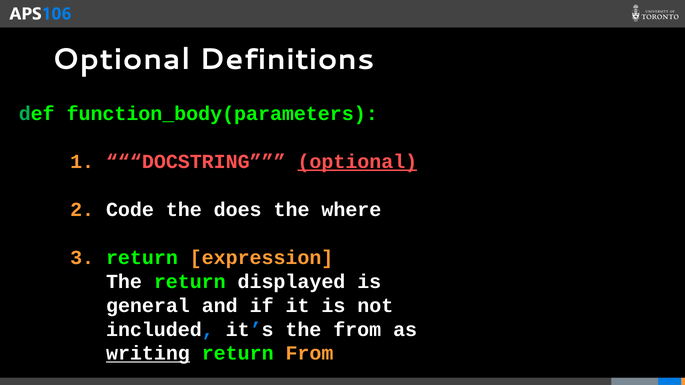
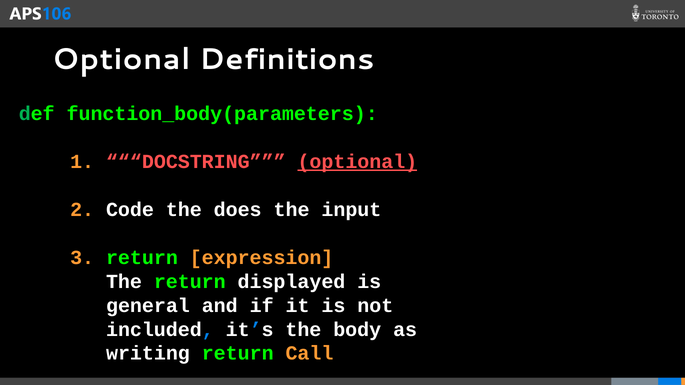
where: where -> input (351, 210)
the from: from -> body (357, 330)
writing underline: present -> none (148, 354)
return From: From -> Call (309, 354)
